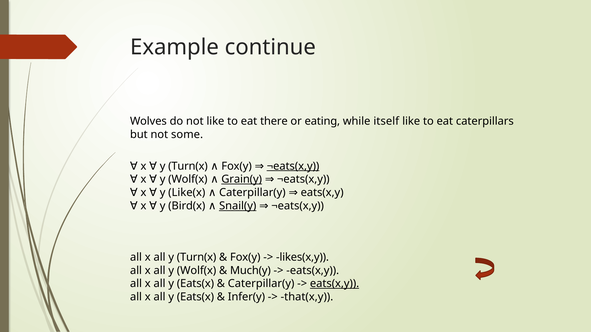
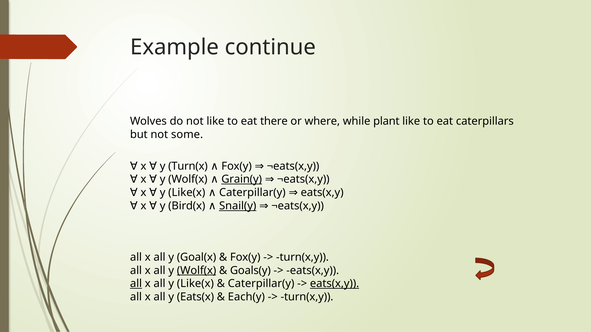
eating: eating -> where (322, 121)
itself: itself -> plant (386, 121)
¬eats(x,y underline: present -> none (293, 166)
all y Turn(x: Turn(x -> Goal(x (197, 257)
likes(x,y: likes(x,y -> turn(x,y (302, 257)
Wolf(x underline: none -> present (197, 271)
Much(y: Much(y -> Goals(y (250, 271)
all underline: none -> present (136, 284)
Eats(x: Eats(x -> Like(x (195, 284)
Infer(y: Infer(y -> Each(y (246, 297)
that(x,y: that(x,y -> turn(x,y (307, 297)
